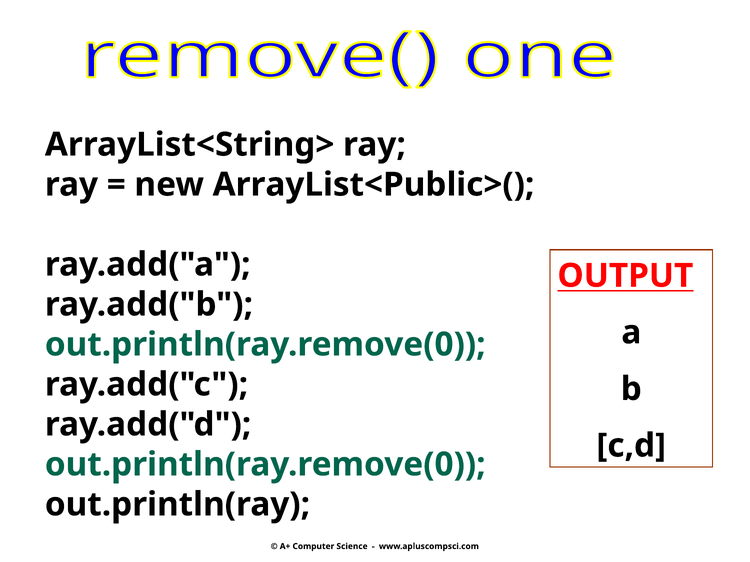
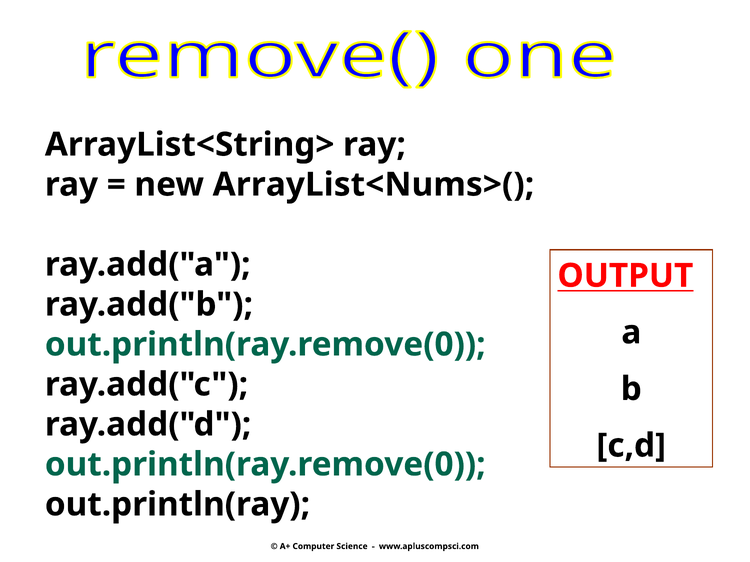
ArrayList<Public>(: ArrayList<Public>( -> ArrayList<Nums>( (373, 185)
